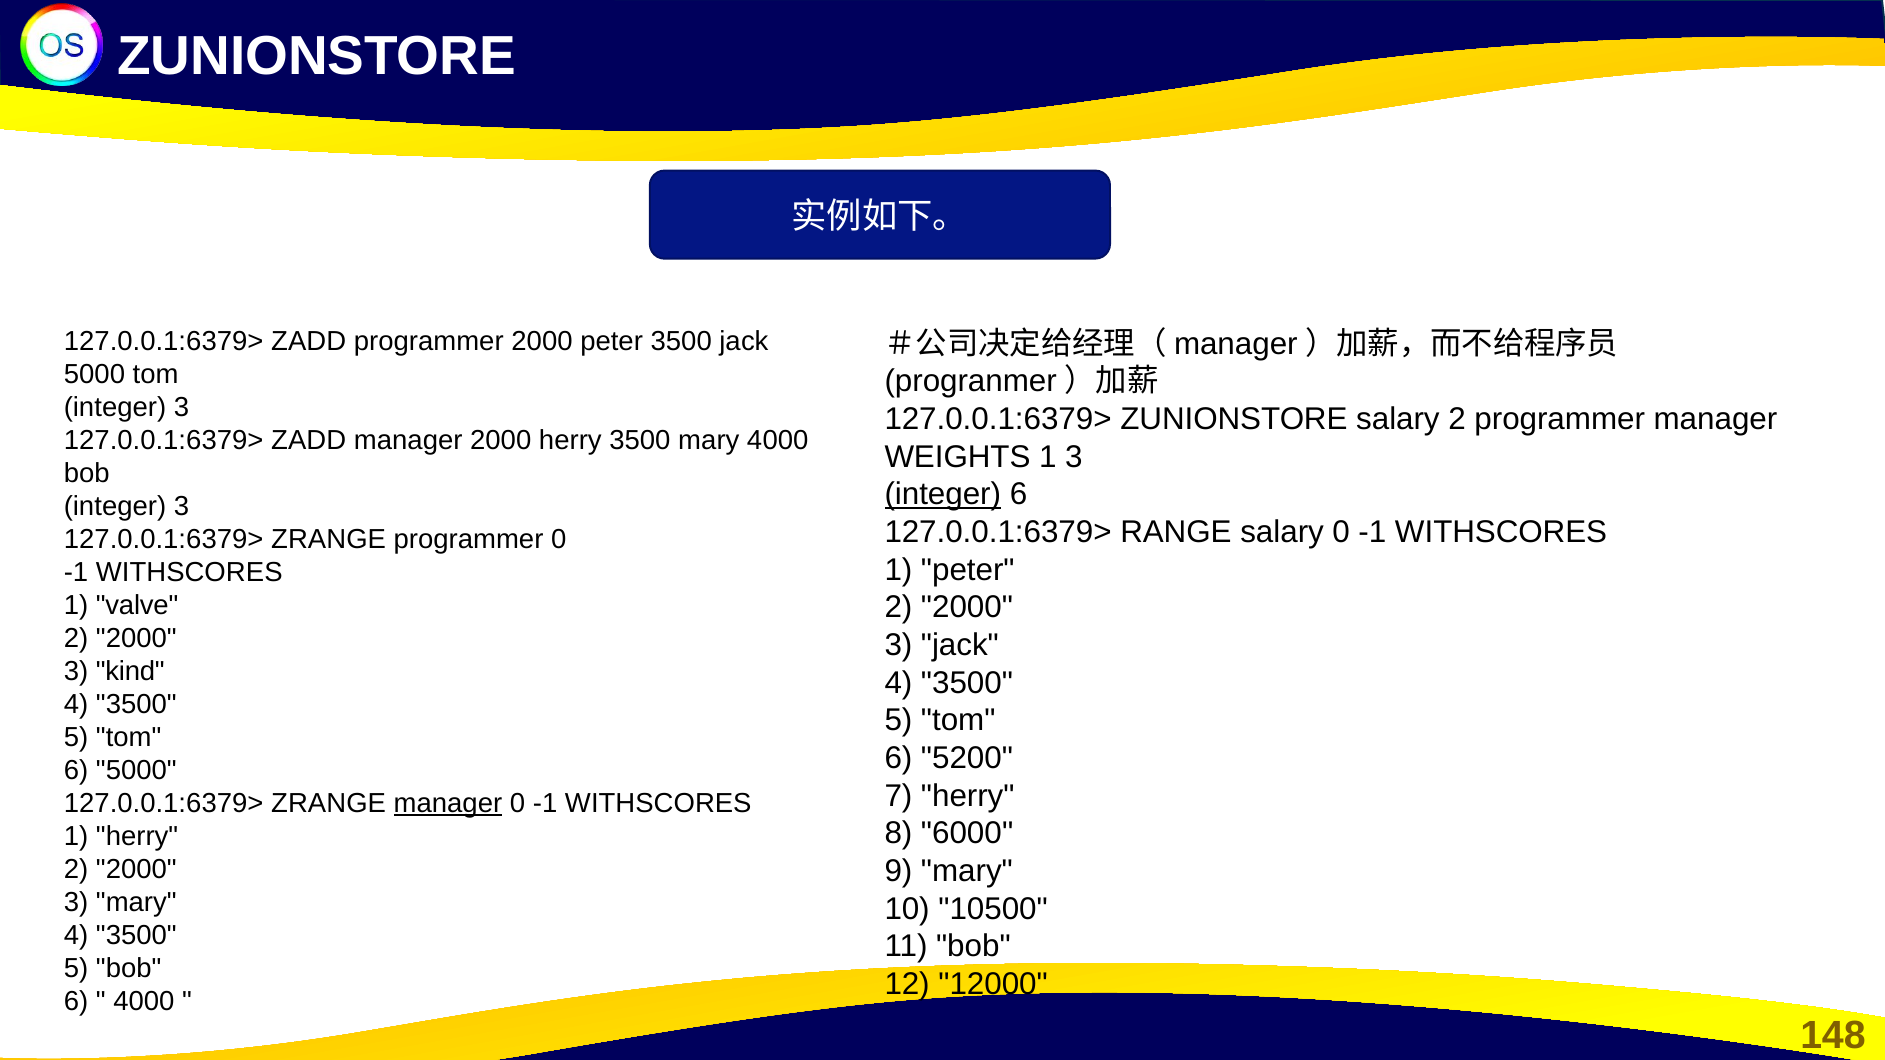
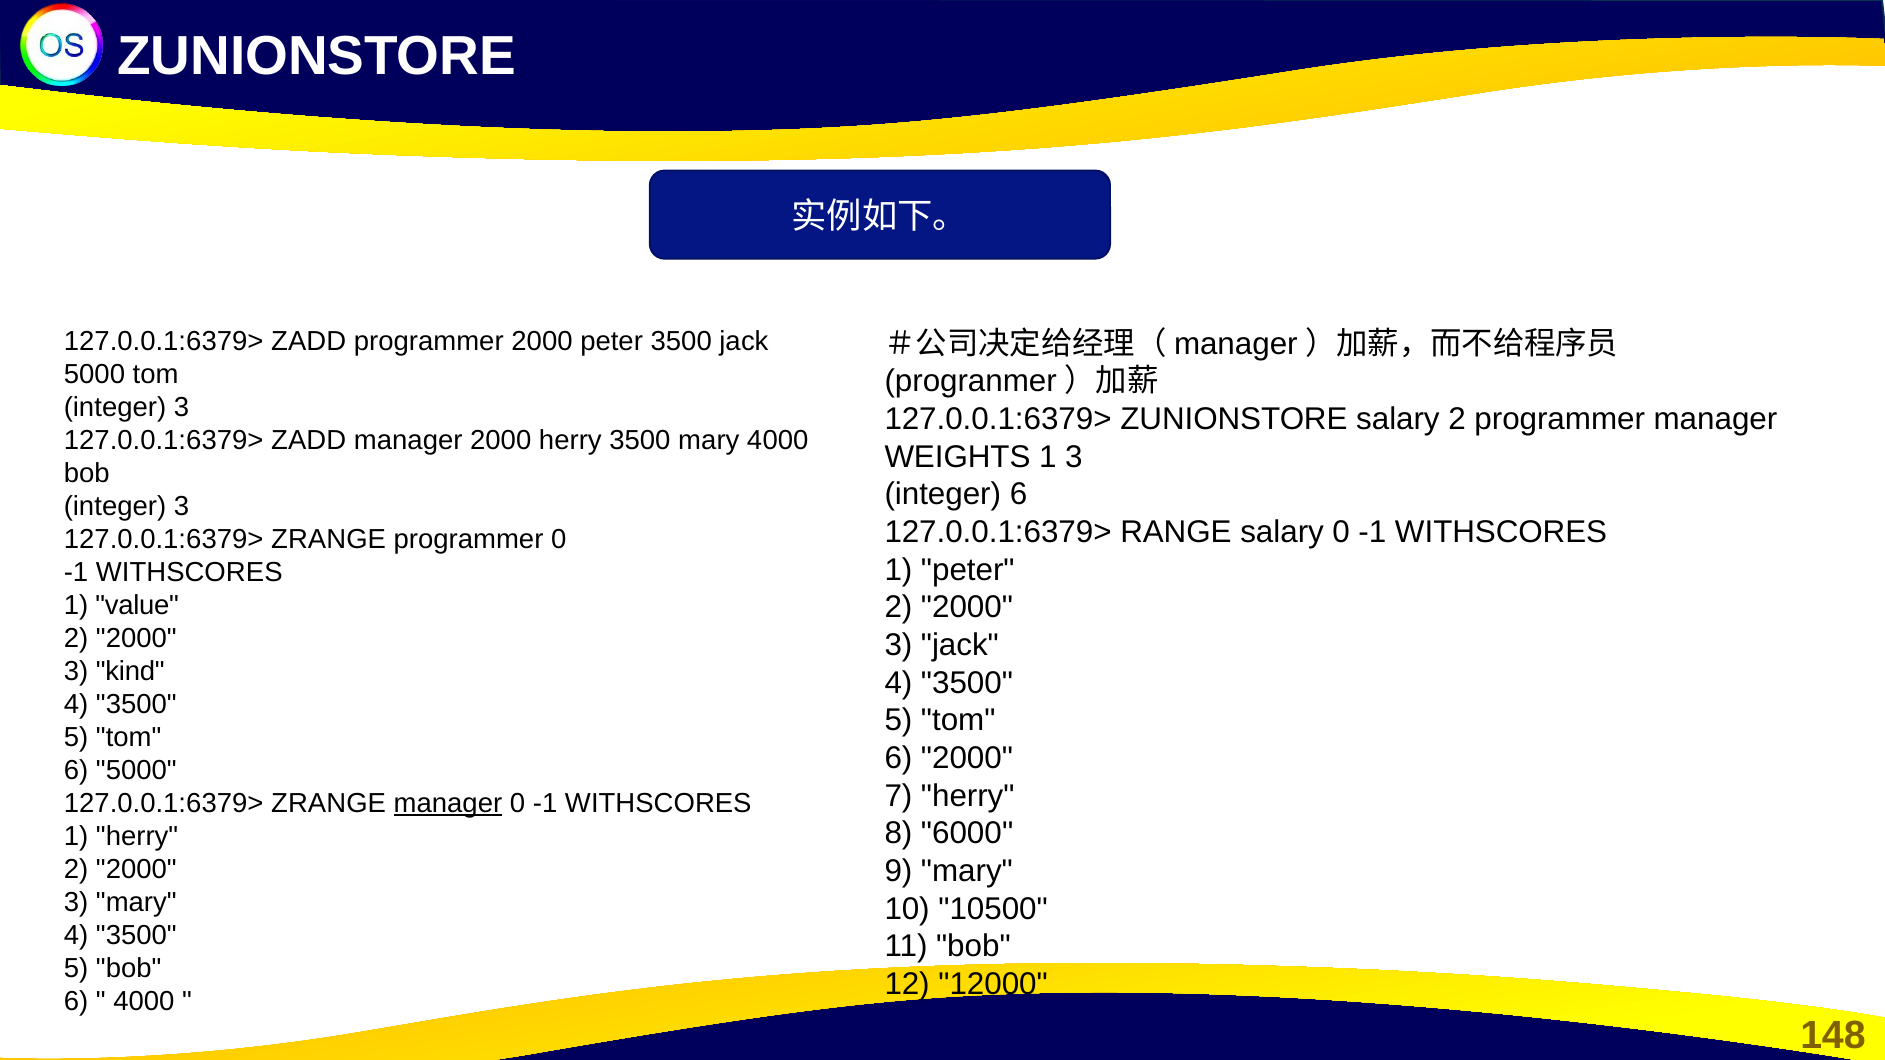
integer underline: present -> none (943, 494)
valve: valve -> value (137, 605)
6 5200: 5200 -> 2000 (967, 758)
